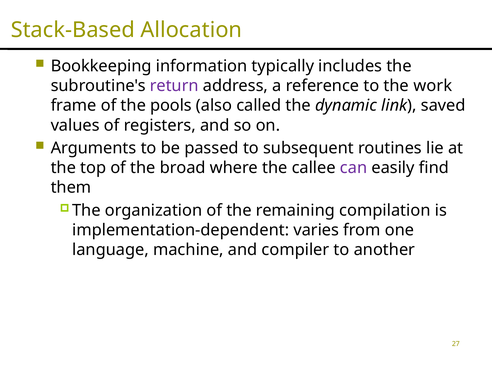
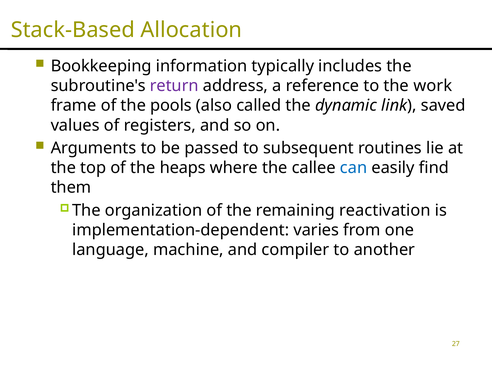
broad: broad -> heaps (183, 168)
can colour: purple -> blue (354, 168)
compilation: compilation -> reactivation (385, 211)
